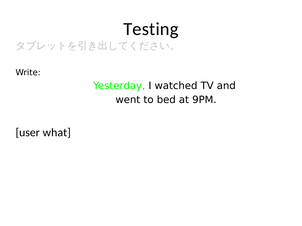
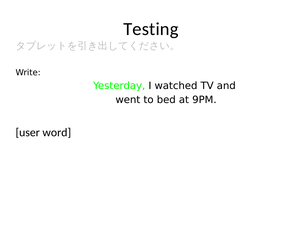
what: what -> word (57, 133)
